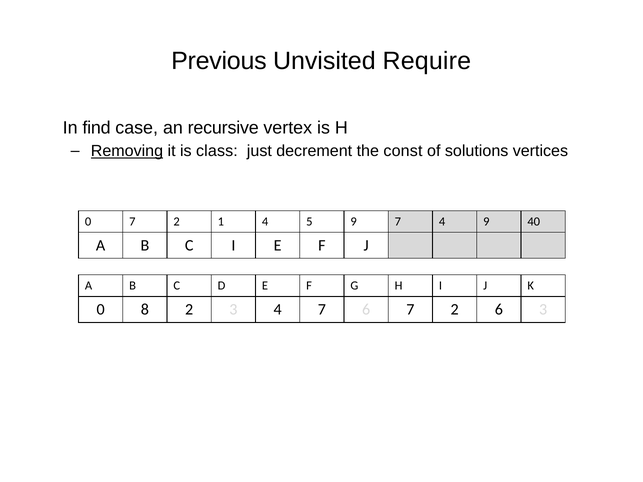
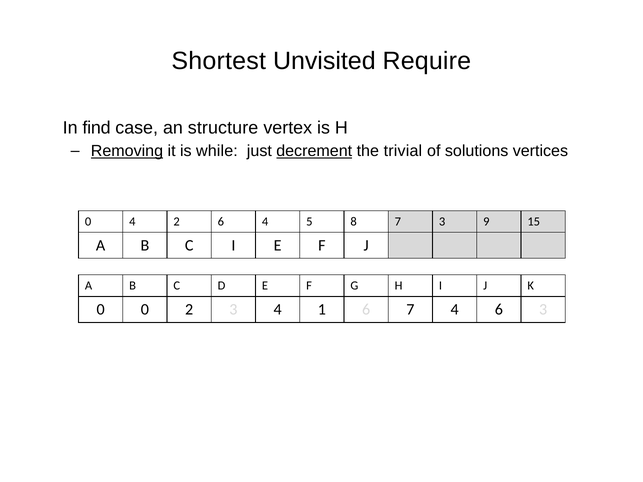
Previous: Previous -> Shortest (219, 61)
recursive: recursive -> structure (223, 128)
class: class -> while (217, 151)
decrement underline: none -> present (314, 151)
const: const -> trivial (403, 151)
0 7: 7 -> 4 (132, 222)
2 1: 1 -> 6 (221, 222)
5 9: 9 -> 8 (354, 222)
7 4: 4 -> 3 (442, 222)
40: 40 -> 15 (534, 222)
0 8: 8 -> 0 (145, 310)
4 7: 7 -> 1 (322, 310)
6 7 2: 2 -> 4 (455, 310)
